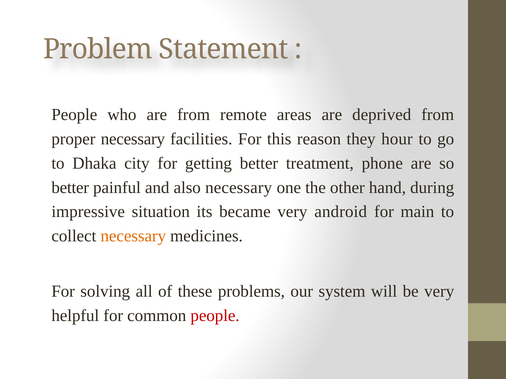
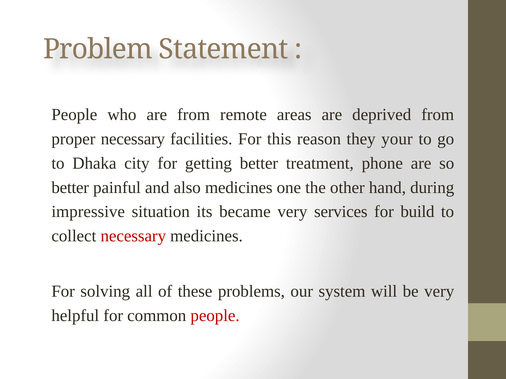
hour: hour -> your (397, 139)
also necessary: necessary -> medicines (239, 188)
android: android -> services (341, 212)
main: main -> build (417, 212)
necessary colour: orange -> red (133, 236)
